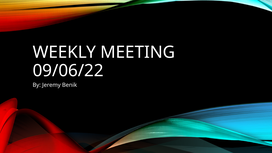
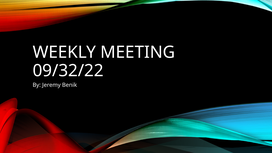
09/06/22: 09/06/22 -> 09/32/22 (68, 71)
